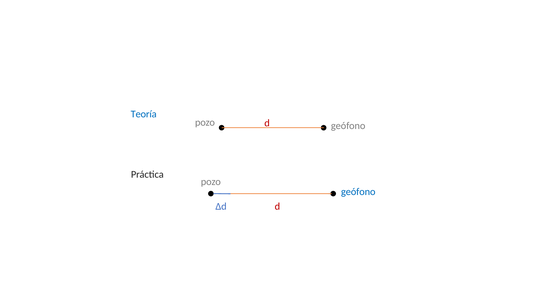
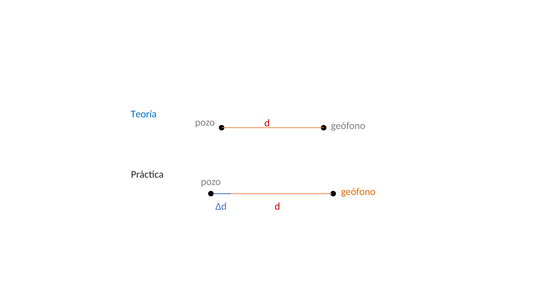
geófono colour: blue -> orange (358, 192)
